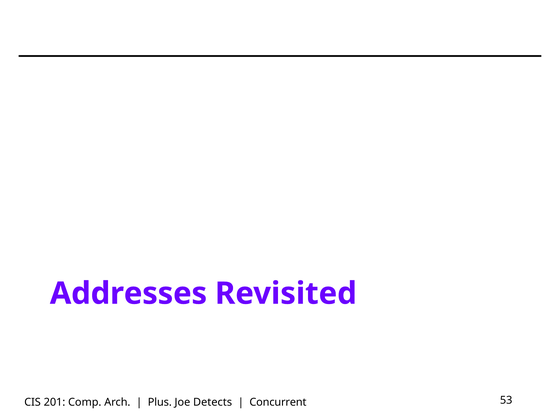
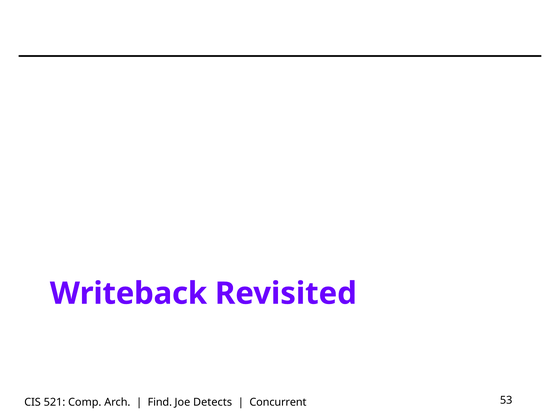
Addresses: Addresses -> Writeback (128, 294)
201: 201 -> 521 (54, 402)
Plus: Plus -> Find (160, 402)
